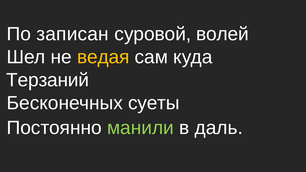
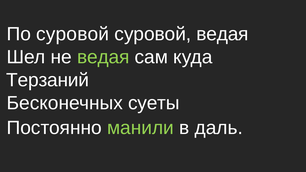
По записан: записан -> суровой (73, 34)
суровой волей: волей -> ведая (222, 34)
ведая colour: yellow -> light green (103, 57)
